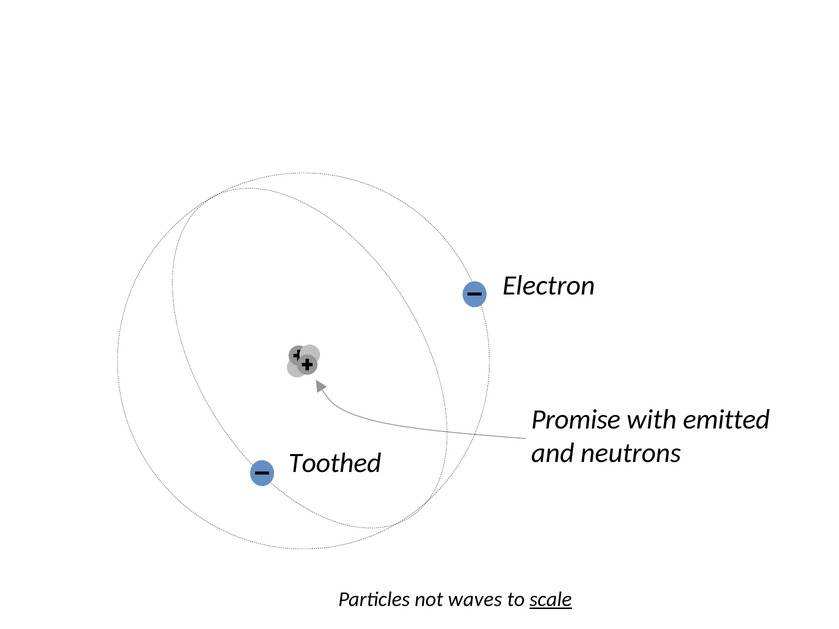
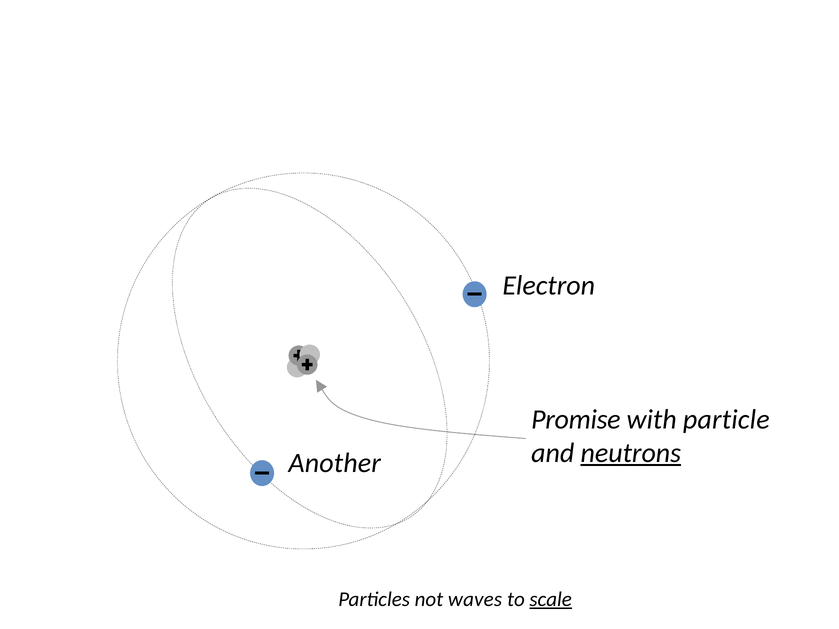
emitted: emitted -> particle (726, 420)
neutrons underline: none -> present (631, 453)
Toothed: Toothed -> Another (335, 463)
